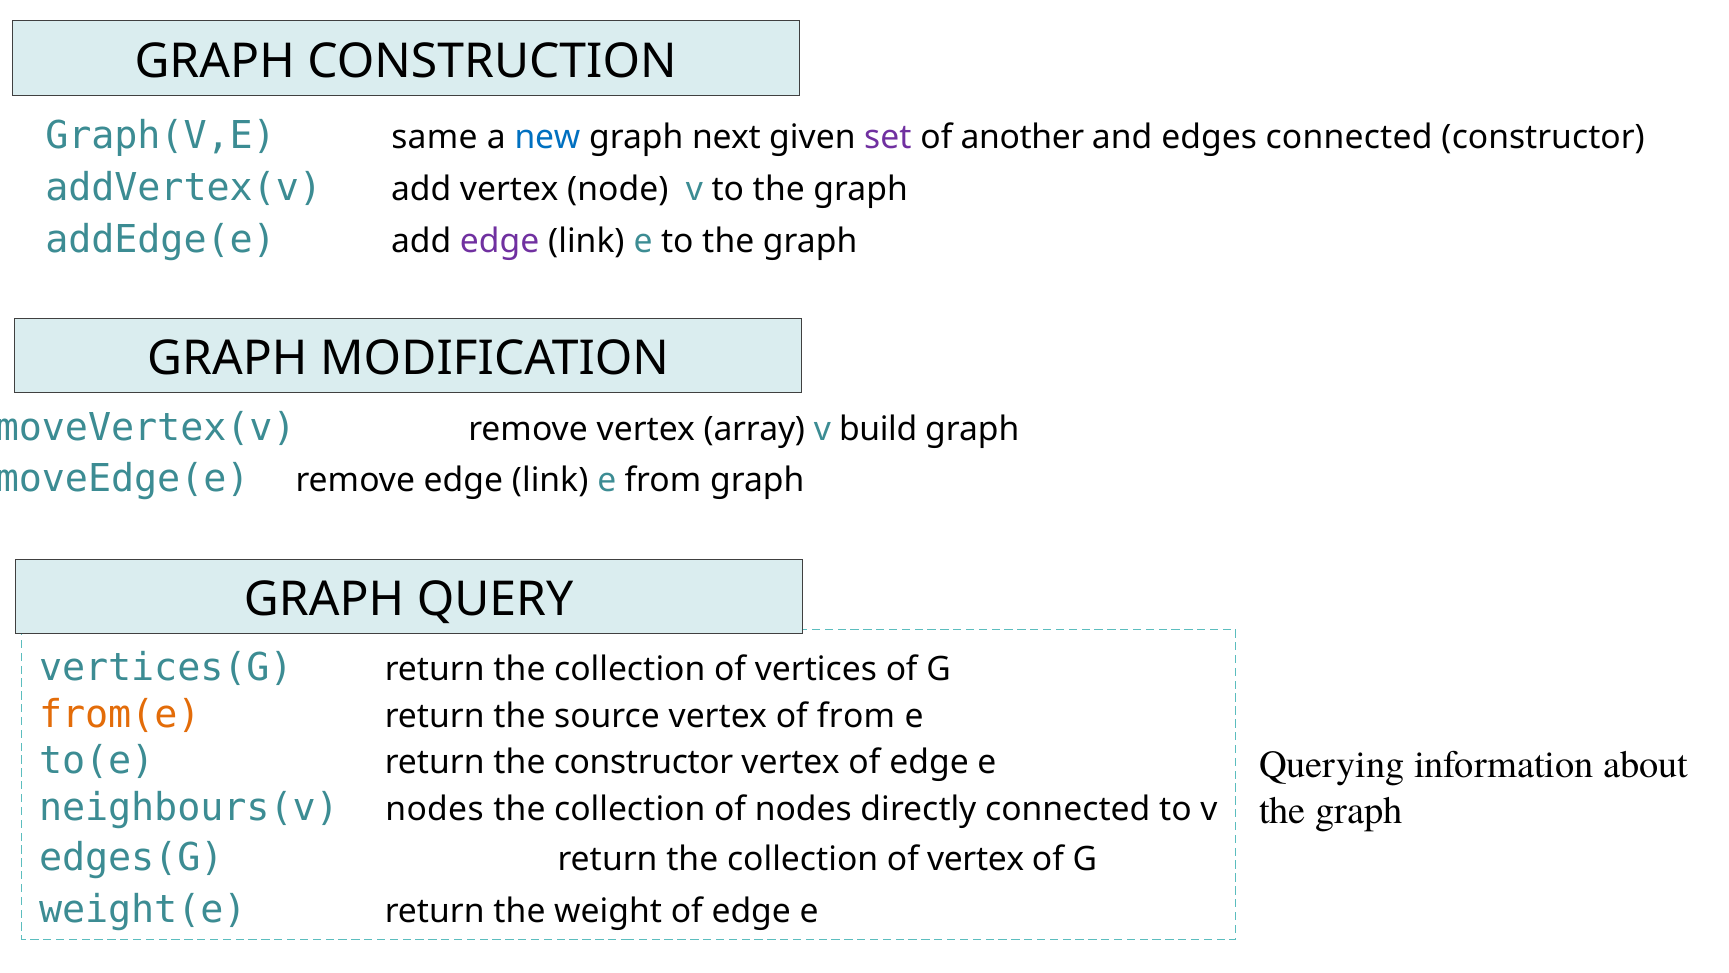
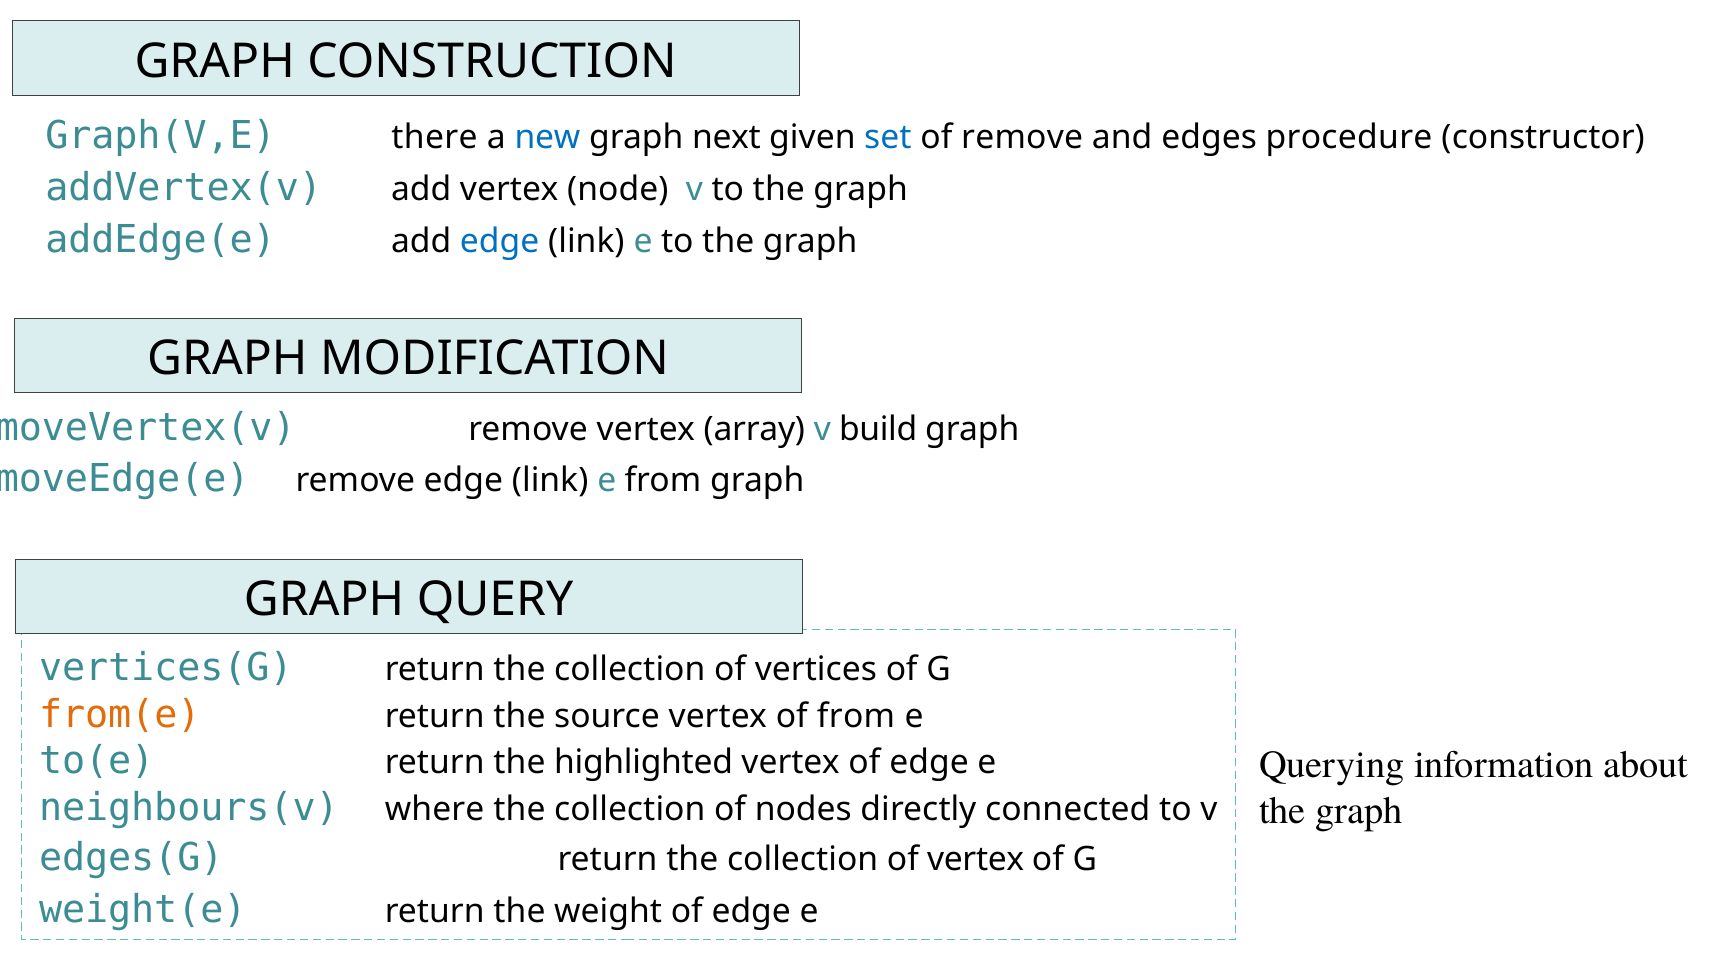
same: same -> there (434, 137)
set colour: purple -> blue (888, 137)
of another: another -> remove (1022, 137)
edges connected: connected -> procedure (1349, 137)
edge colour: purple -> blue (500, 241)
the constructor: constructor -> highlighted (644, 763)
neighbours(v nodes: nodes -> where (435, 809)
